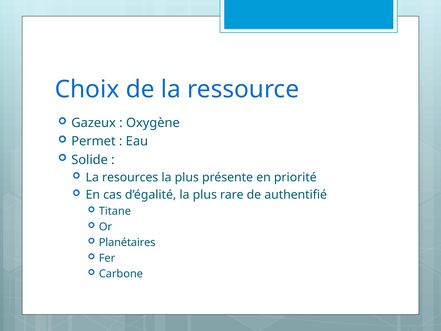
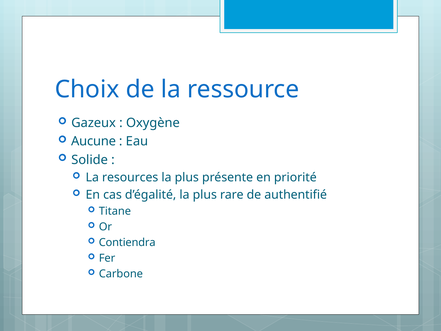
Permet: Permet -> Aucune (94, 141)
Planétaires: Planétaires -> Contiendra (127, 242)
